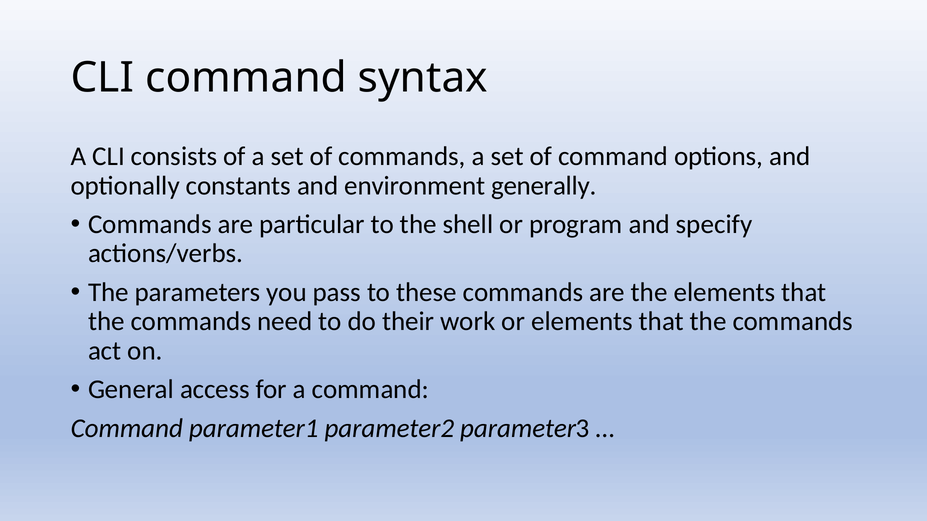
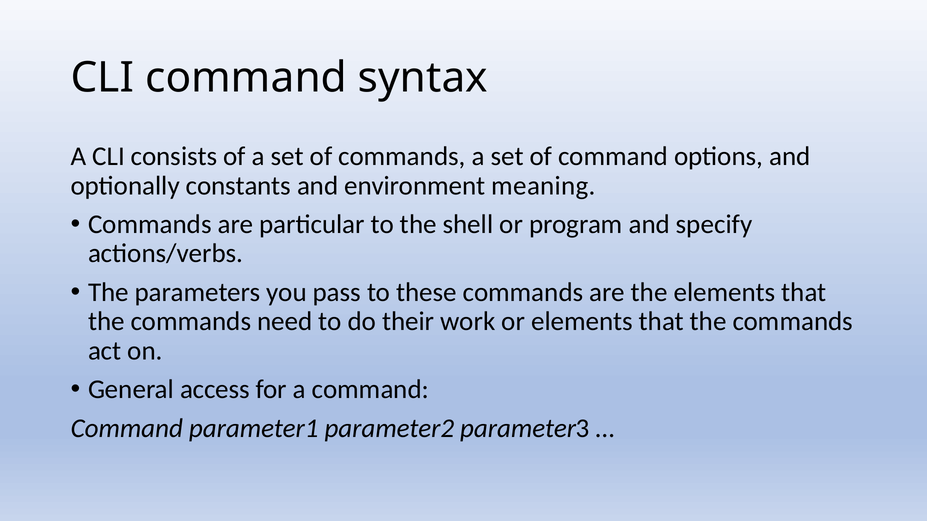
generally: generally -> meaning (543, 186)
